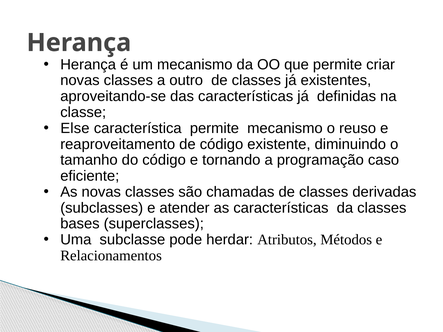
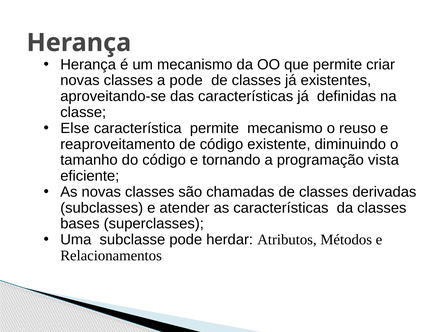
a outro: outro -> pode (186, 80)
caso: caso -> vista (383, 160)
